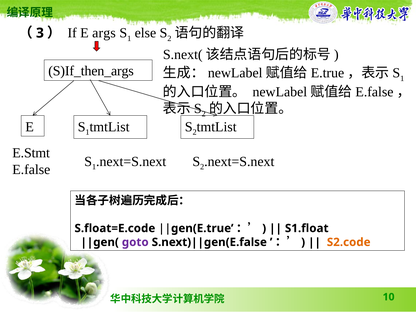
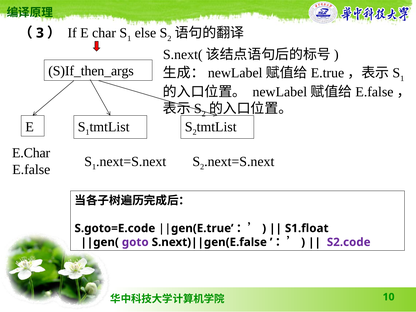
args: args -> char (104, 33)
E.Stmt: E.Stmt -> E.Char (31, 153)
S.float=E.code: S.float=E.code -> S.goto=E.code (115, 228)
S2.code colour: orange -> purple (349, 242)
